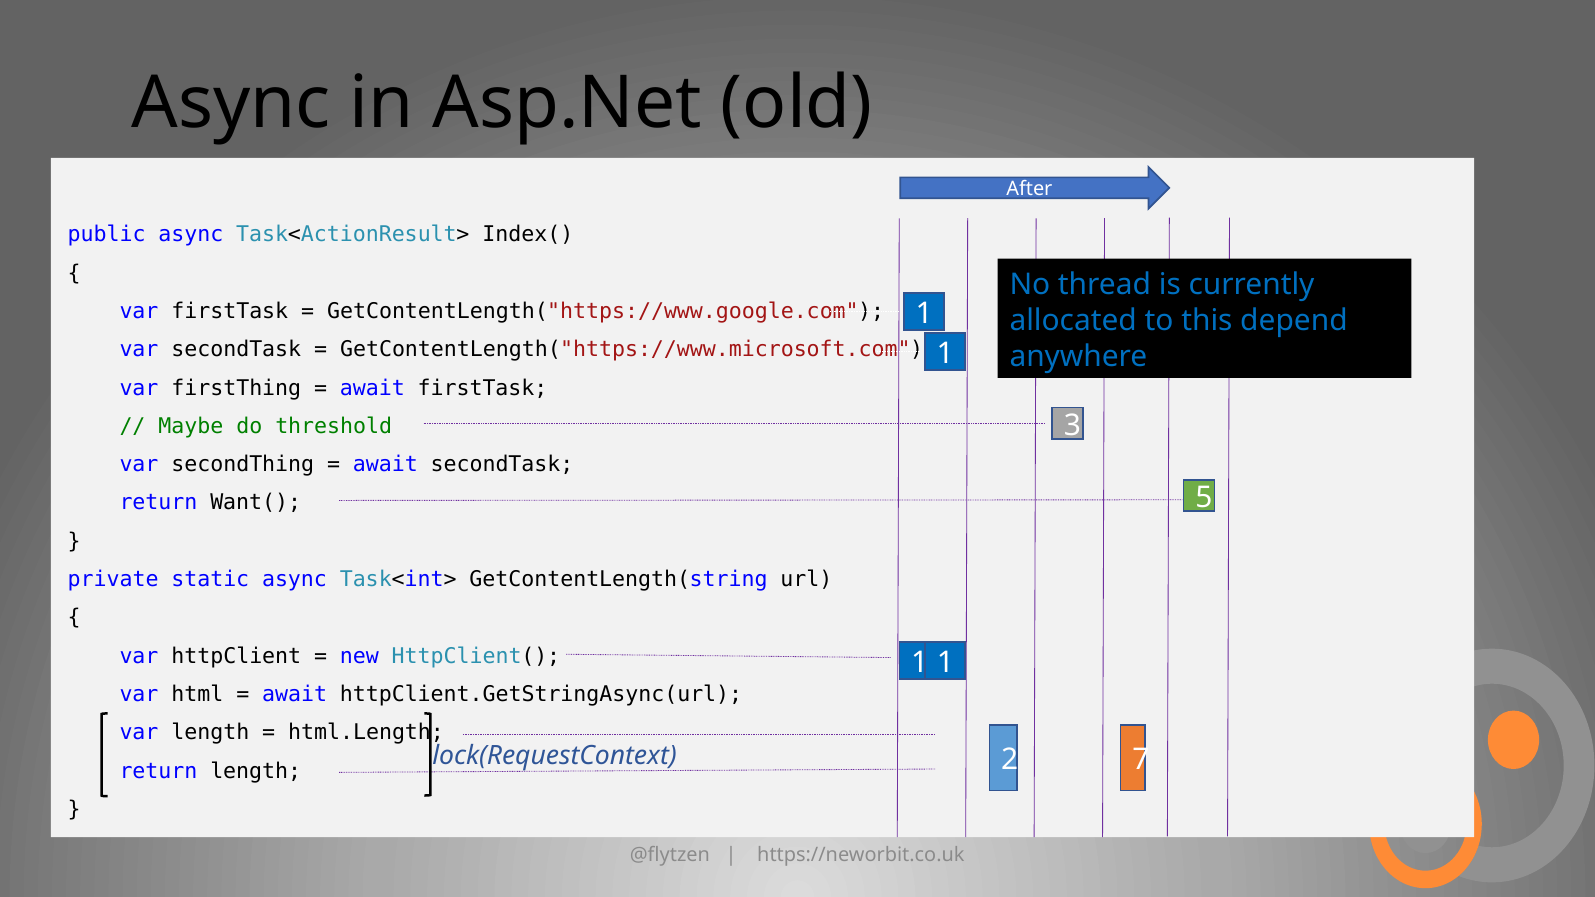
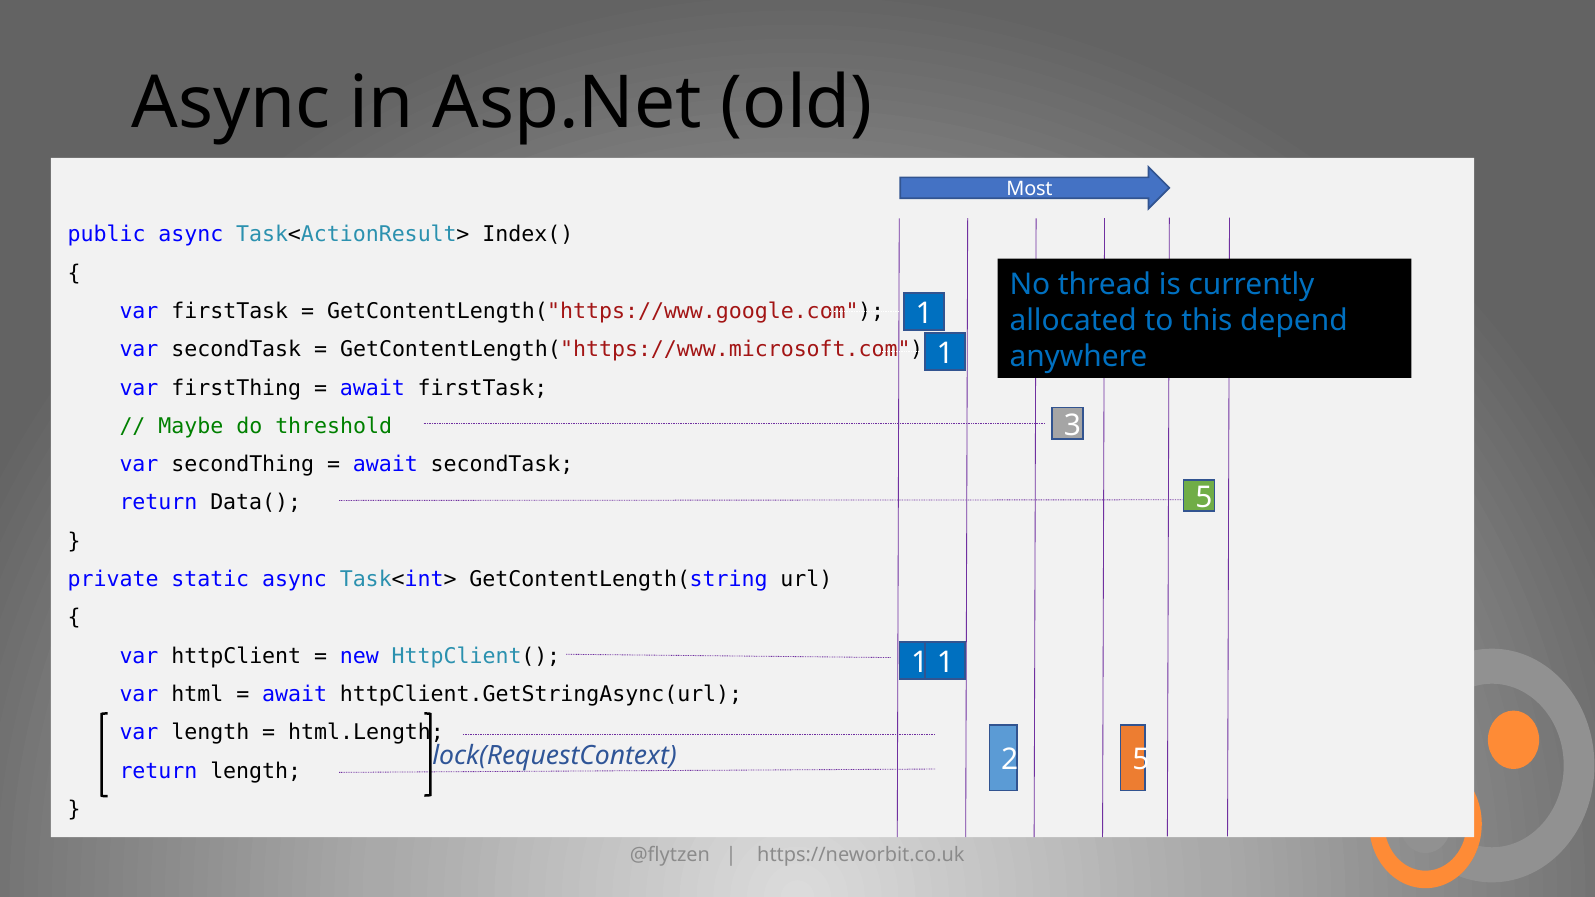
After: After -> Most (1030, 189)
Want(: Want( -> Data( (256, 503)
2 7: 7 -> 5 (1141, 760)
